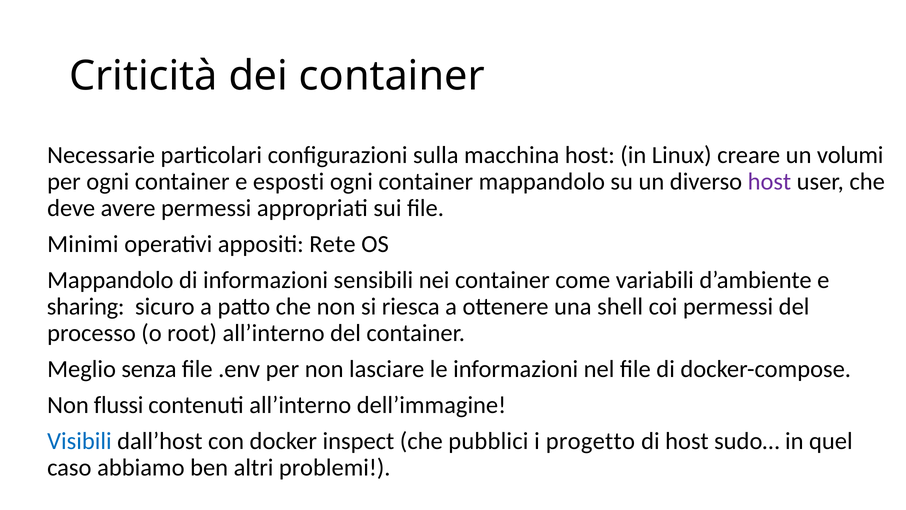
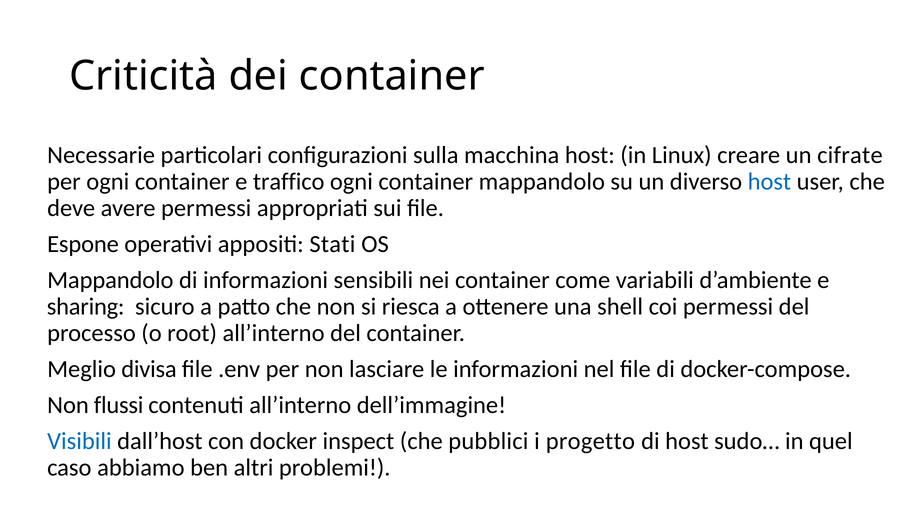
volumi: volumi -> cifrate (850, 155)
esposti: esposti -> traffico (289, 182)
host colour: purple -> blue (769, 182)
Minimi: Minimi -> Espone (83, 244)
Rete: Rete -> Stati (332, 244)
senza: senza -> divisa (149, 369)
